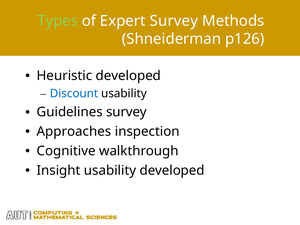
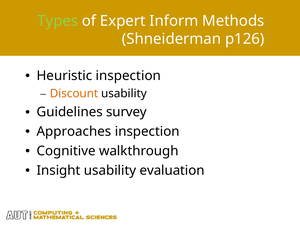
Expert Survey: Survey -> Inform (174, 21)
Heuristic developed: developed -> inspection (128, 76)
Discount colour: blue -> orange (74, 93)
usability developed: developed -> evaluation (172, 170)
